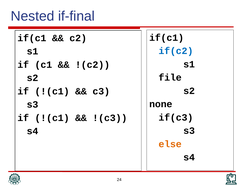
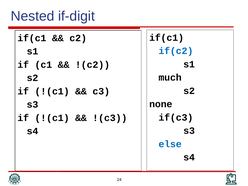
if-final: if-final -> if-digit (76, 16)
file: file -> much (170, 78)
else colour: orange -> blue (170, 144)
